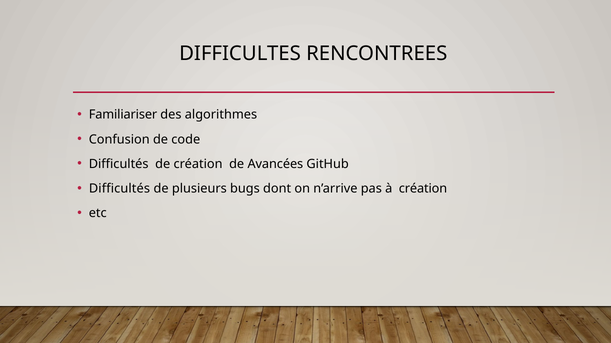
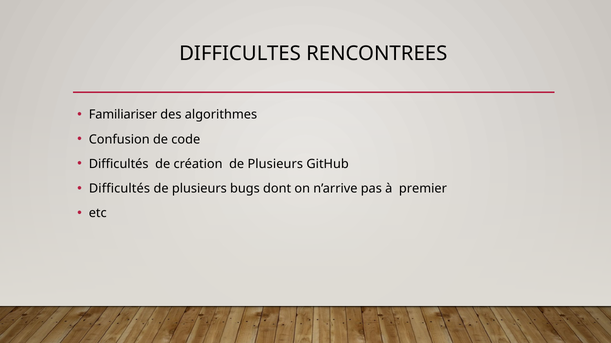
création de Avancées: Avancées -> Plusieurs (275, 164)
à création: création -> premier (423, 189)
